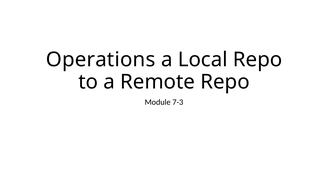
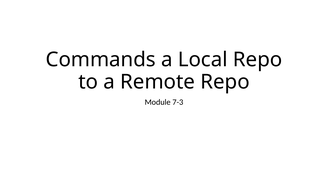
Operations: Operations -> Commands (101, 60)
